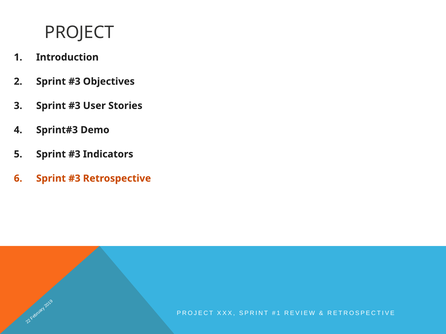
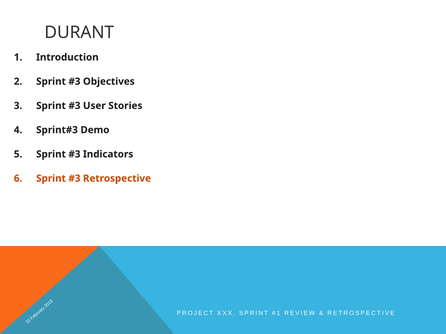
PROJECT: PROJECT -> DURANT (79, 32)
